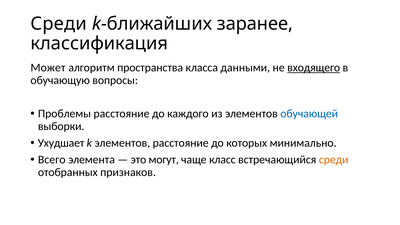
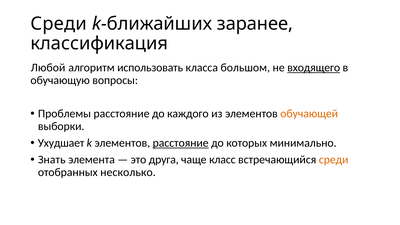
Может: Может -> Любой (48, 68)
пространства: пространства -> использовать (150, 68)
данными: данными -> большом (245, 68)
обучающей colour: blue -> orange (309, 114)
расстояние underline: none -> present (181, 143)
Всего: Всего -> Знать (52, 160)
могут: могут -> друга (164, 160)
признаков: признаков -> несколько (128, 172)
